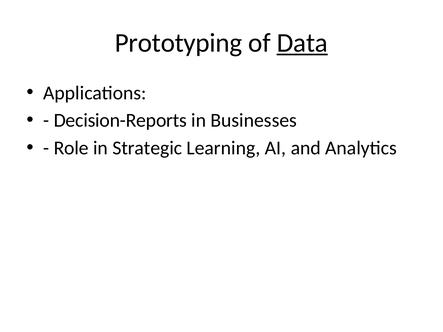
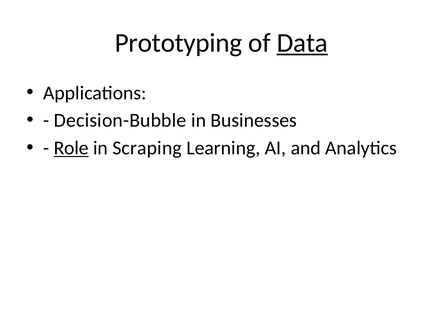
Decision-Reports: Decision-Reports -> Decision-Bubble (120, 121)
Role underline: none -> present (71, 148)
Strategic: Strategic -> Scraping (147, 148)
